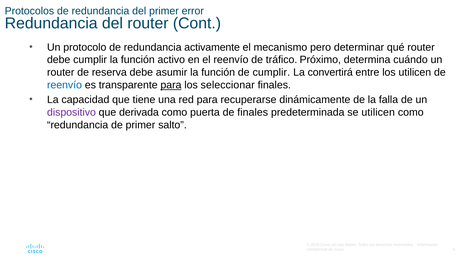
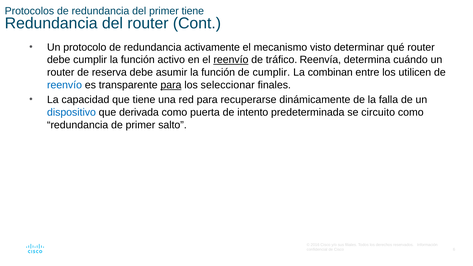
primer error: error -> tiene (193, 11)
pero: pero -> visto (321, 47)
reenvío underline: none -> present (231, 60)
Próximo: Próximo -> Reenvía (320, 60)
convertirá: convertirá -> combinan (330, 72)
dispositivo colour: purple -> blue (71, 112)
de finales: finales -> intento (253, 112)
se utilicen: utilicen -> circuito (378, 112)
